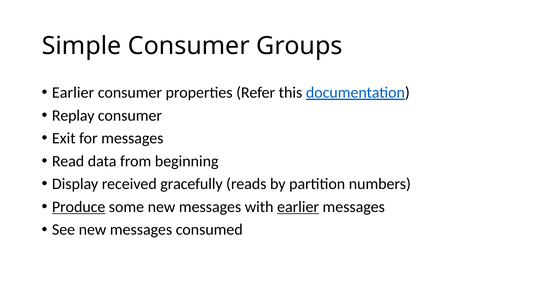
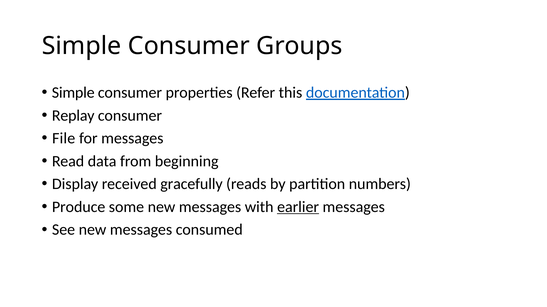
Earlier: Earlier -> Simple (73, 93)
Exit: Exit -> File (64, 139)
Produce underline: present -> none (79, 207)
